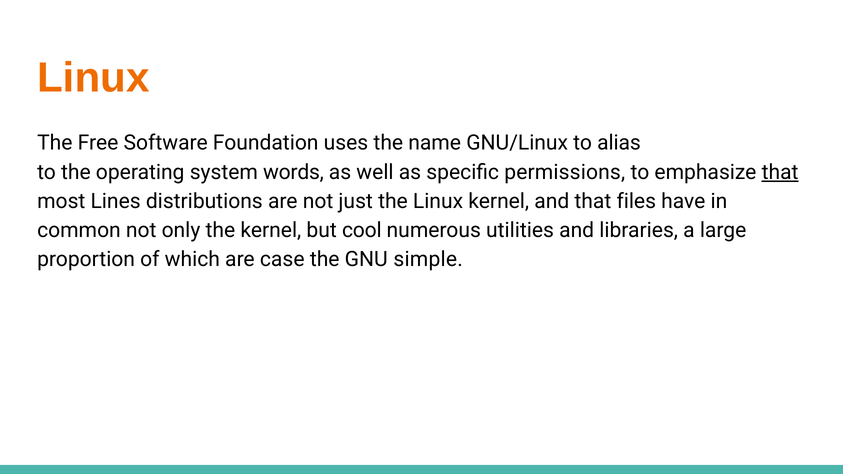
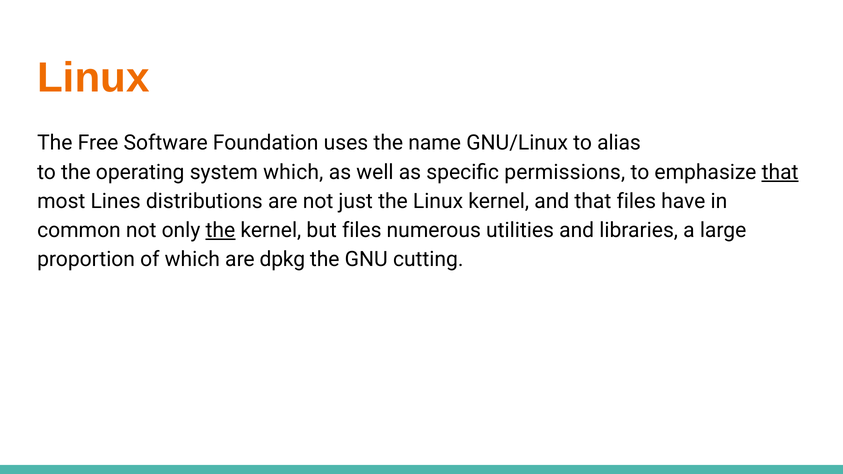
system words: words -> which (293, 172)
the underline: none -> present (220, 230)
but cool: cool -> files (362, 230)
case: case -> dpkg (282, 259)
simple: simple -> cutting (428, 259)
